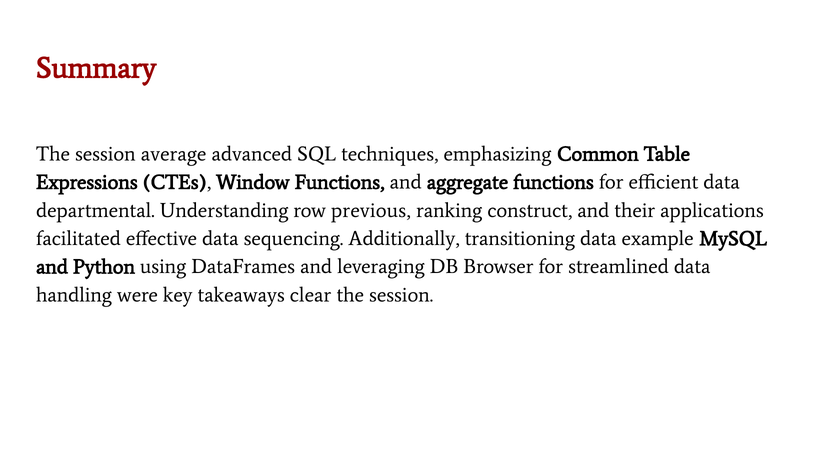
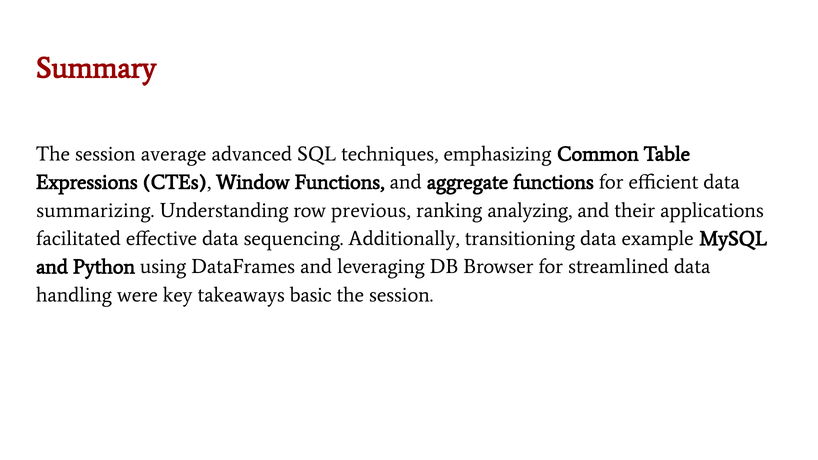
departmental: departmental -> summarizing (95, 210)
construct: construct -> analyzing (530, 210)
clear: clear -> basic (311, 295)
